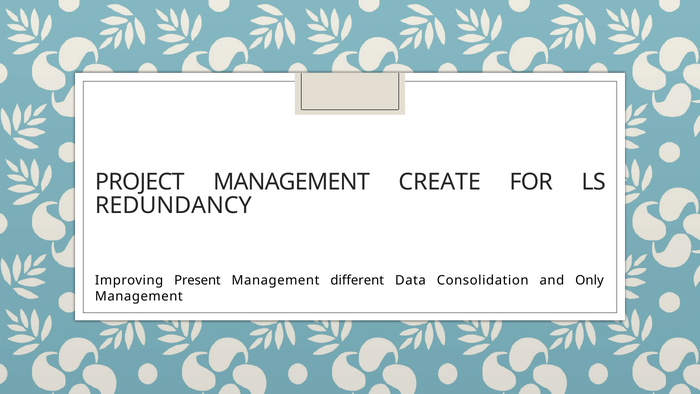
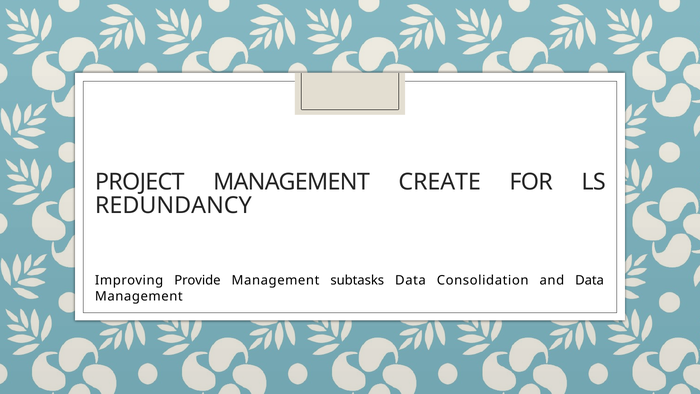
Present: Present -> Provide (197, 280)
different: different -> subtasks (357, 280)
and Only: Only -> Data (590, 280)
